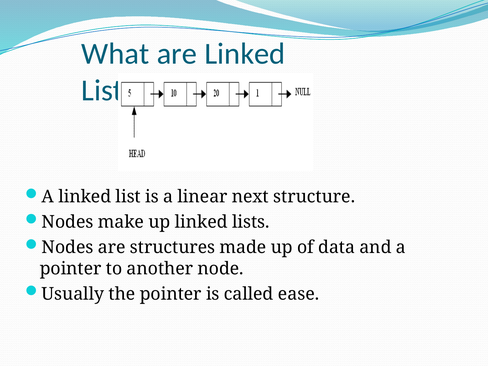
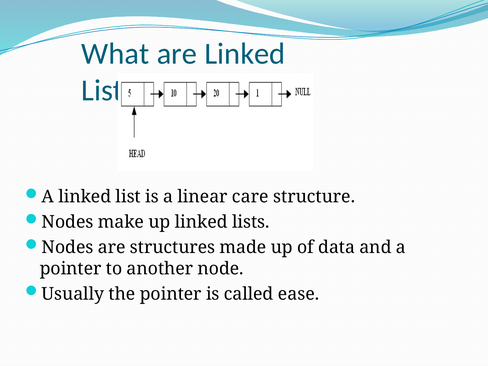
next: next -> care (250, 197)
